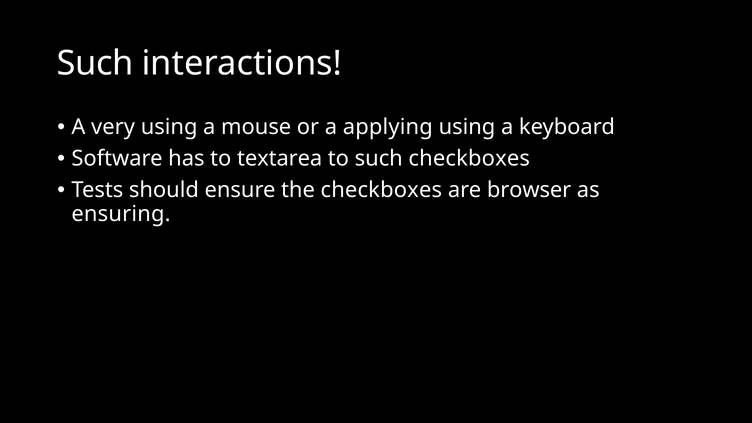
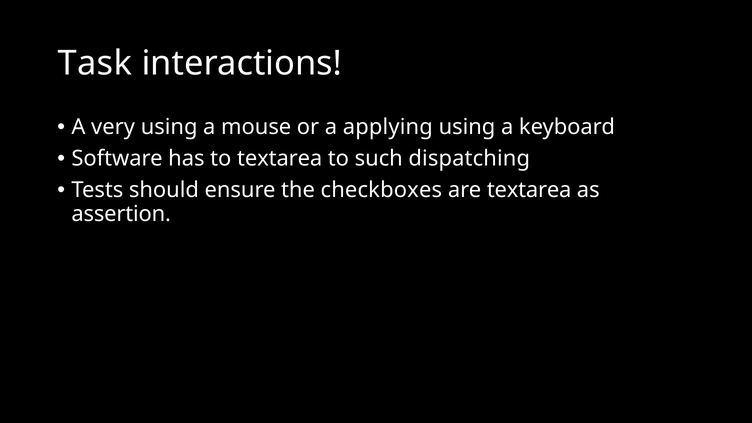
Such: Such -> Task (95, 63)
such checkboxes: checkboxes -> dispatching (469, 159)
are browser: browser -> textarea (529, 190)
ensuring: ensuring -> assertion (121, 214)
